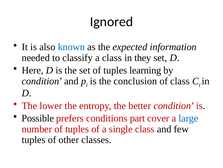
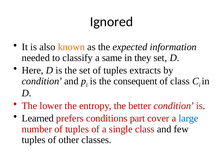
known colour: blue -> orange (71, 47)
a class: class -> same (112, 57)
learning: learning -> extracts (145, 70)
conclusion: conclusion -> consequent (135, 81)
Possible: Possible -> Learned (38, 118)
